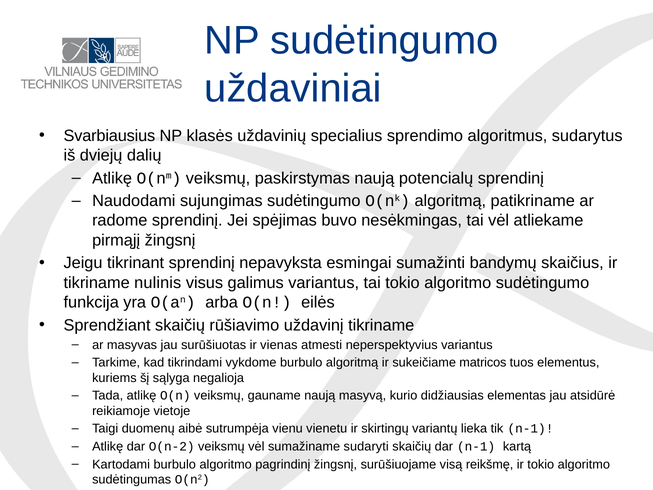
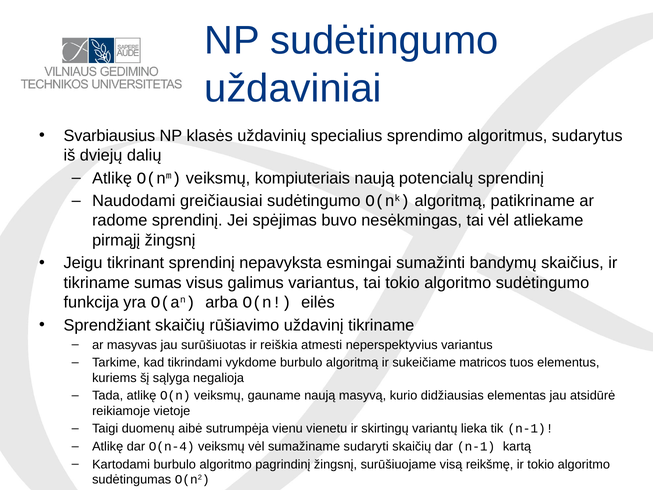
paskirstymas: paskirstymas -> kompiuteriais (302, 178)
sujungimas: sujungimas -> greičiausiai (221, 201)
nulinis: nulinis -> sumas (158, 283)
vienas: vienas -> reiškia (279, 345)
O(n-2: O(n-2 -> O(n-4 (172, 446)
